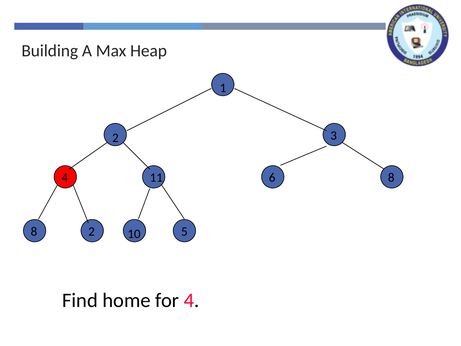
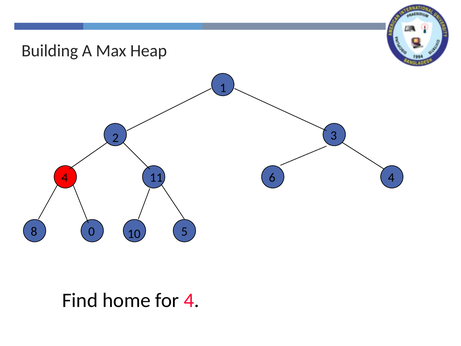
6 8: 8 -> 4 (391, 178)
8 2: 2 -> 0 (92, 231)
